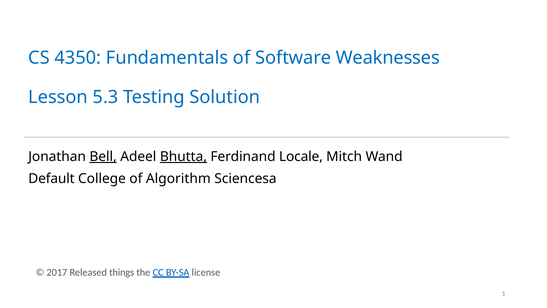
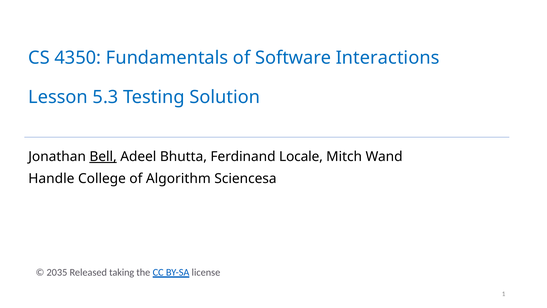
Weaknesses: Weaknesses -> Interactions (388, 58)
Bhutta underline: present -> none (183, 156)
Default: Default -> Handle (51, 179)
2017: 2017 -> 2035 (57, 272)
things: things -> taking (122, 272)
